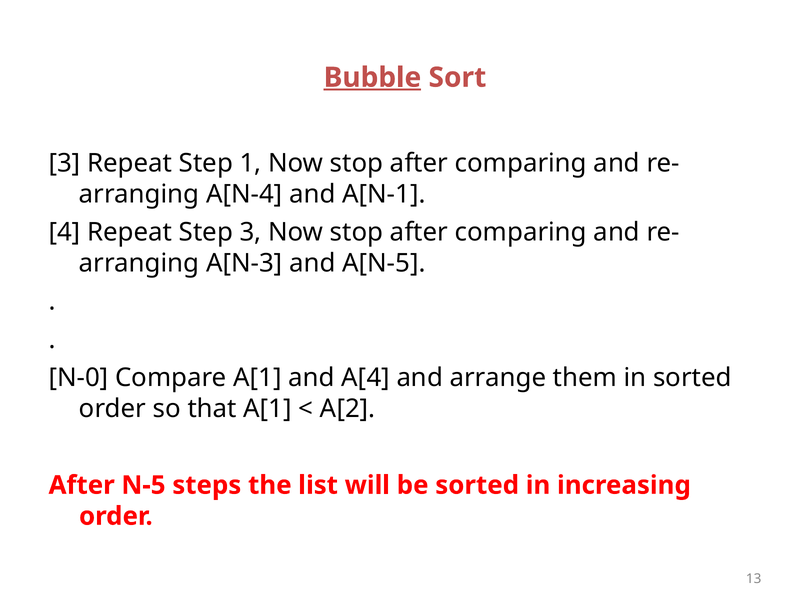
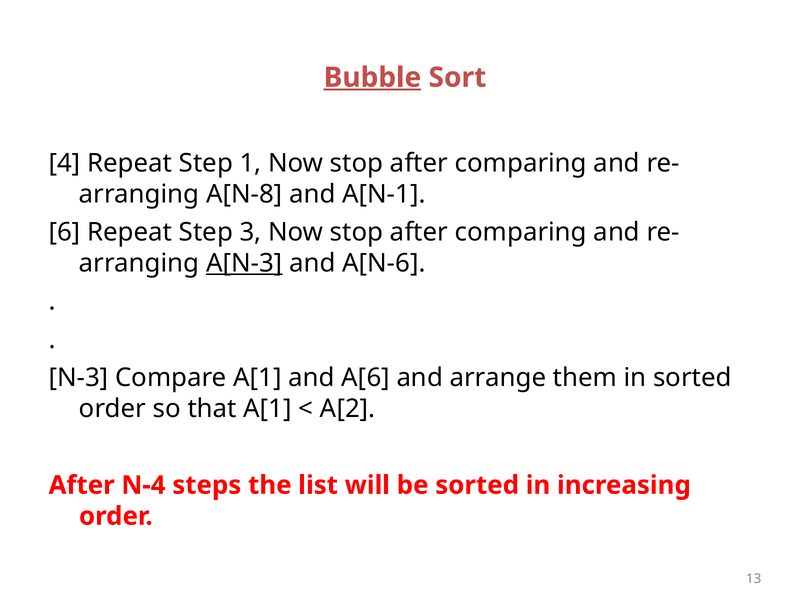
3: 3 -> 4 (64, 163)
A[N-4: A[N-4 -> A[N-8 (244, 194)
4: 4 -> 6 (64, 232)
A[N-3 underline: none -> present (244, 263)
A[N-5: A[N-5 -> A[N-6 (384, 263)
N-0: N-0 -> N-3 (78, 378)
A[4: A[4 -> A[6 (366, 378)
N-5: N-5 -> N-4 (143, 486)
